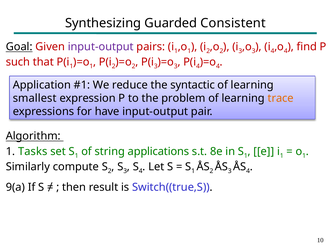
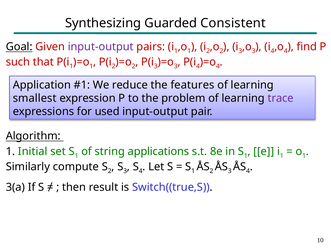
syntactic: syntactic -> features (193, 85)
trace colour: orange -> purple (281, 98)
have: have -> used (107, 111)
Tasks: Tasks -> Initial (33, 151)
9(a: 9(a -> 3(a (15, 187)
